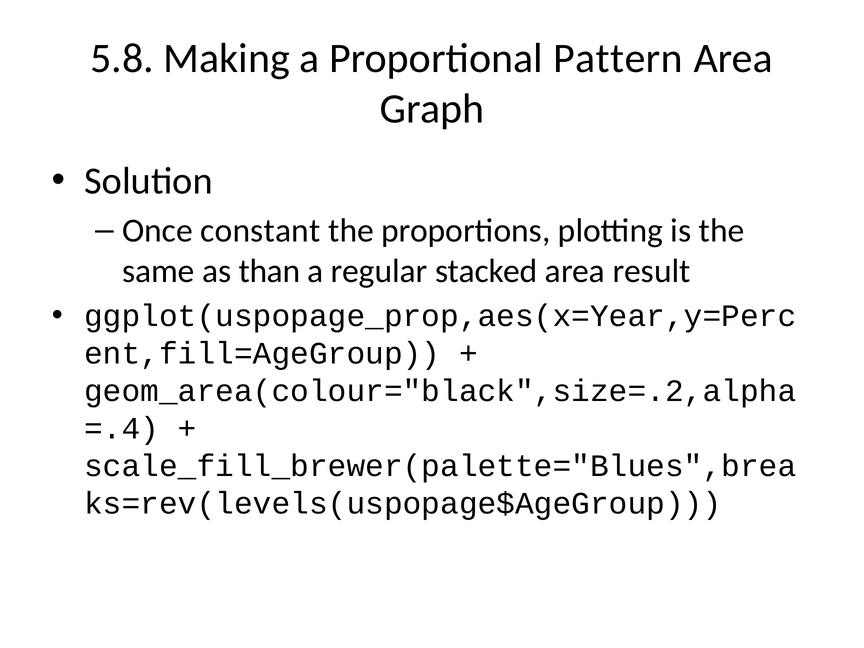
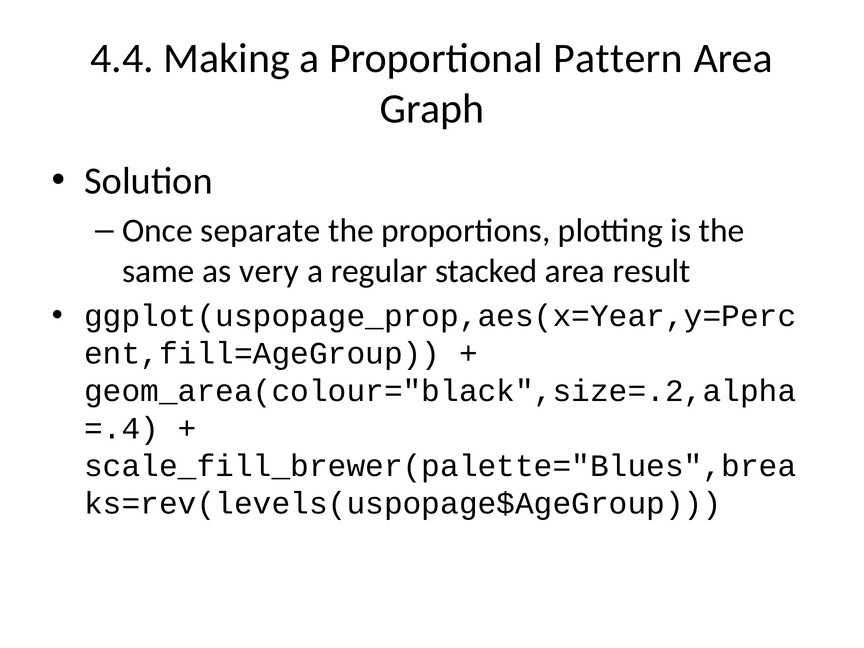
5.8: 5.8 -> 4.4 (122, 58)
constant: constant -> separate (260, 231)
than: than -> very (269, 271)
